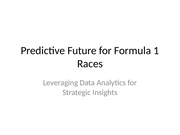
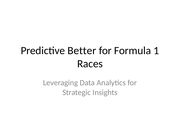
Future: Future -> Better (82, 51)
